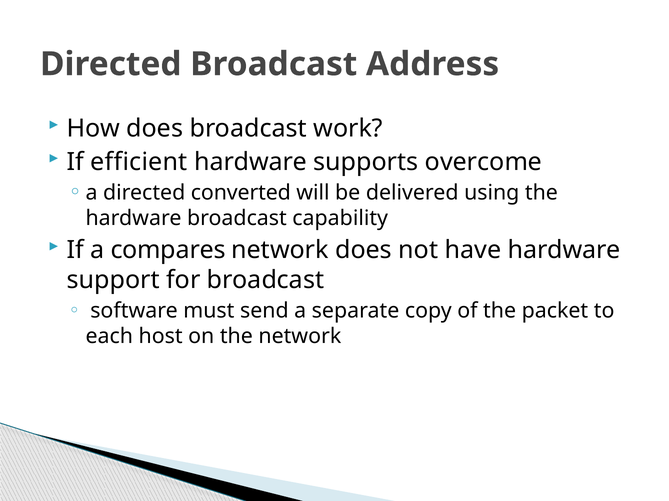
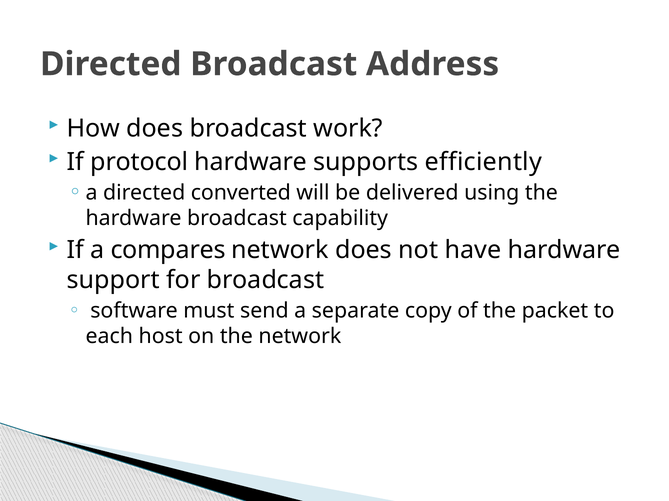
efficient: efficient -> protocol (139, 162)
overcome: overcome -> efficiently (483, 162)
